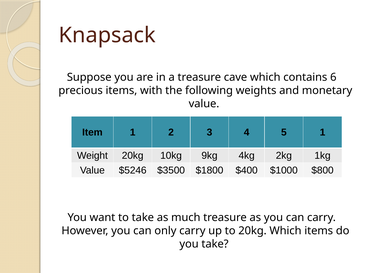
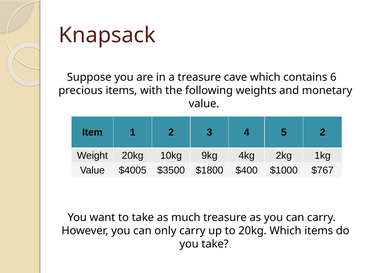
5 1: 1 -> 2 (323, 133)
$5246: $5246 -> $4005 (133, 171)
$800: $800 -> $767 (323, 171)
